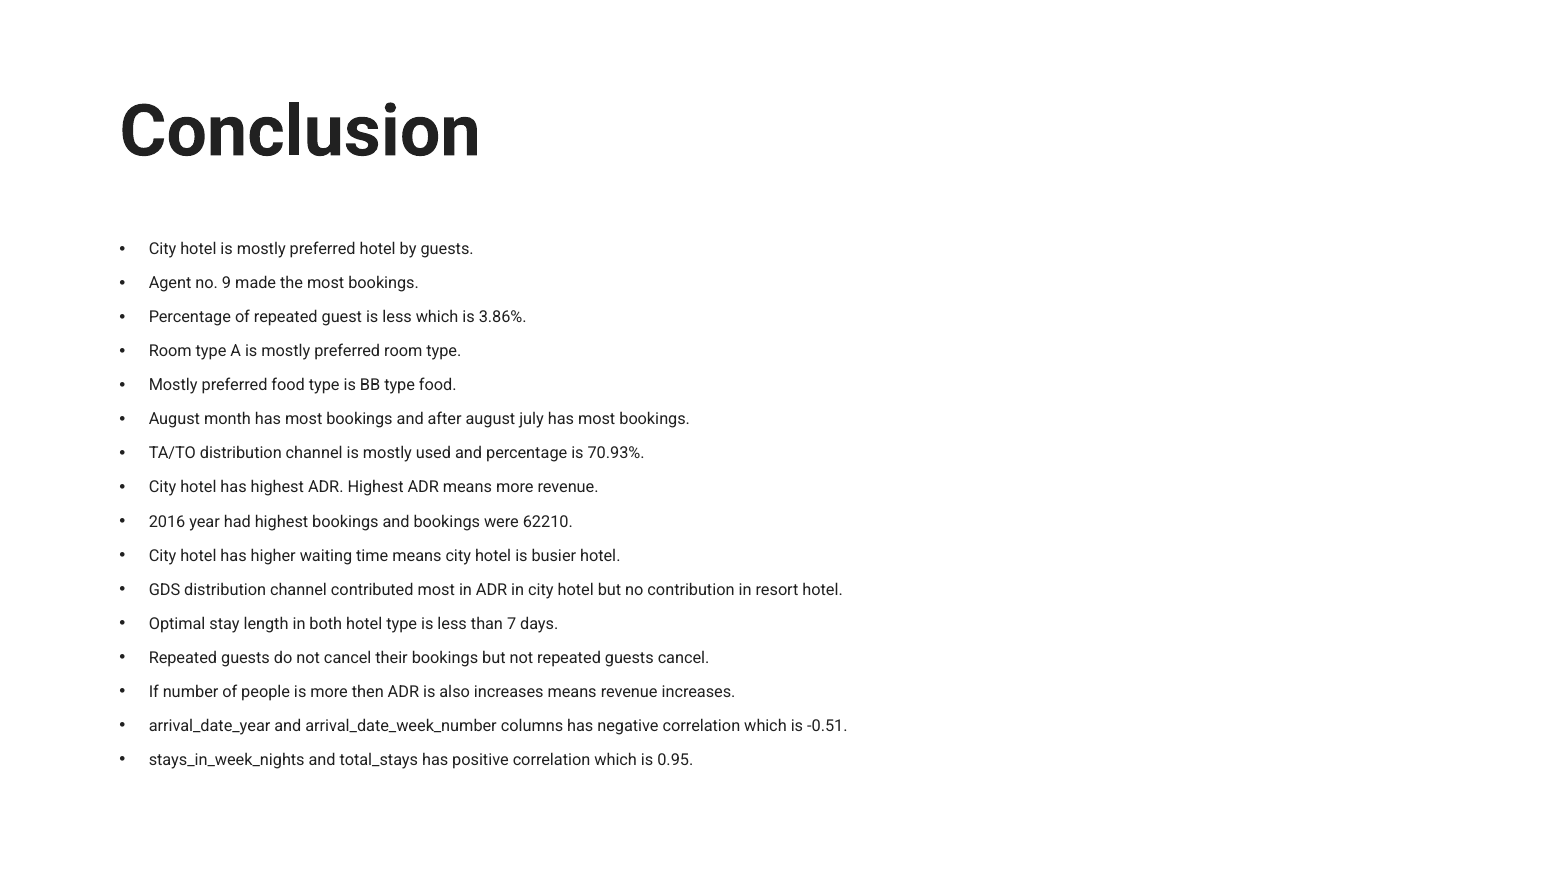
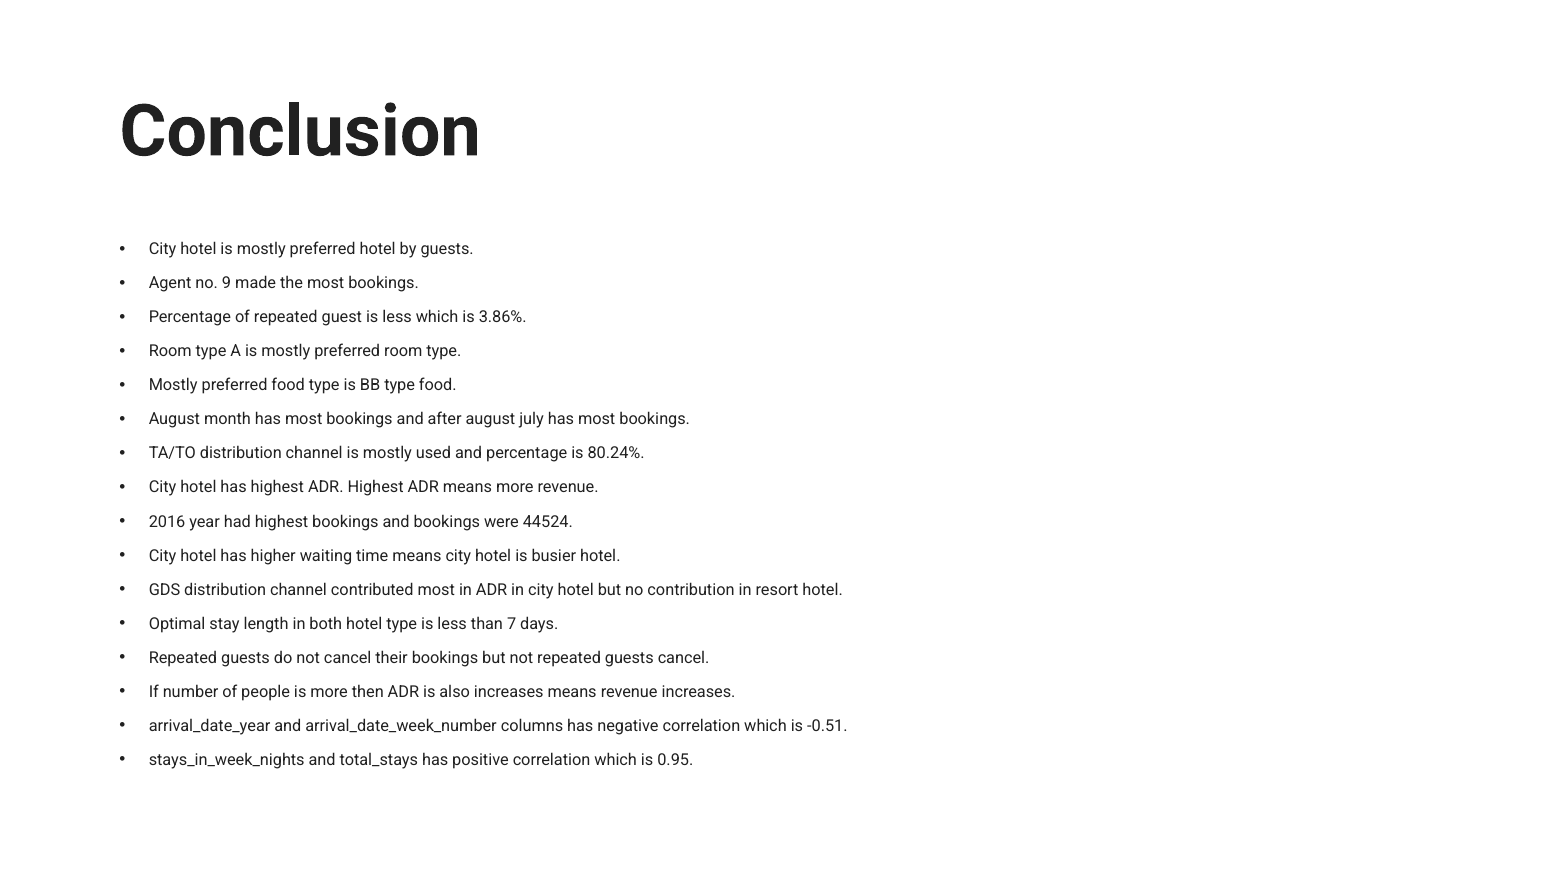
70.93%: 70.93% -> 80.24% (616, 453)
62210: 62210 -> 44524 (548, 521)
